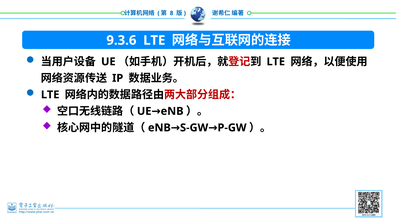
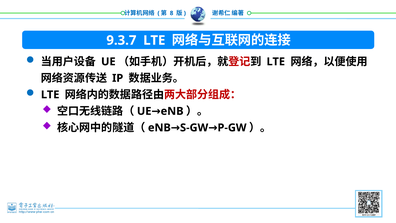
9.3.6: 9.3.6 -> 9.3.7 (121, 40)
